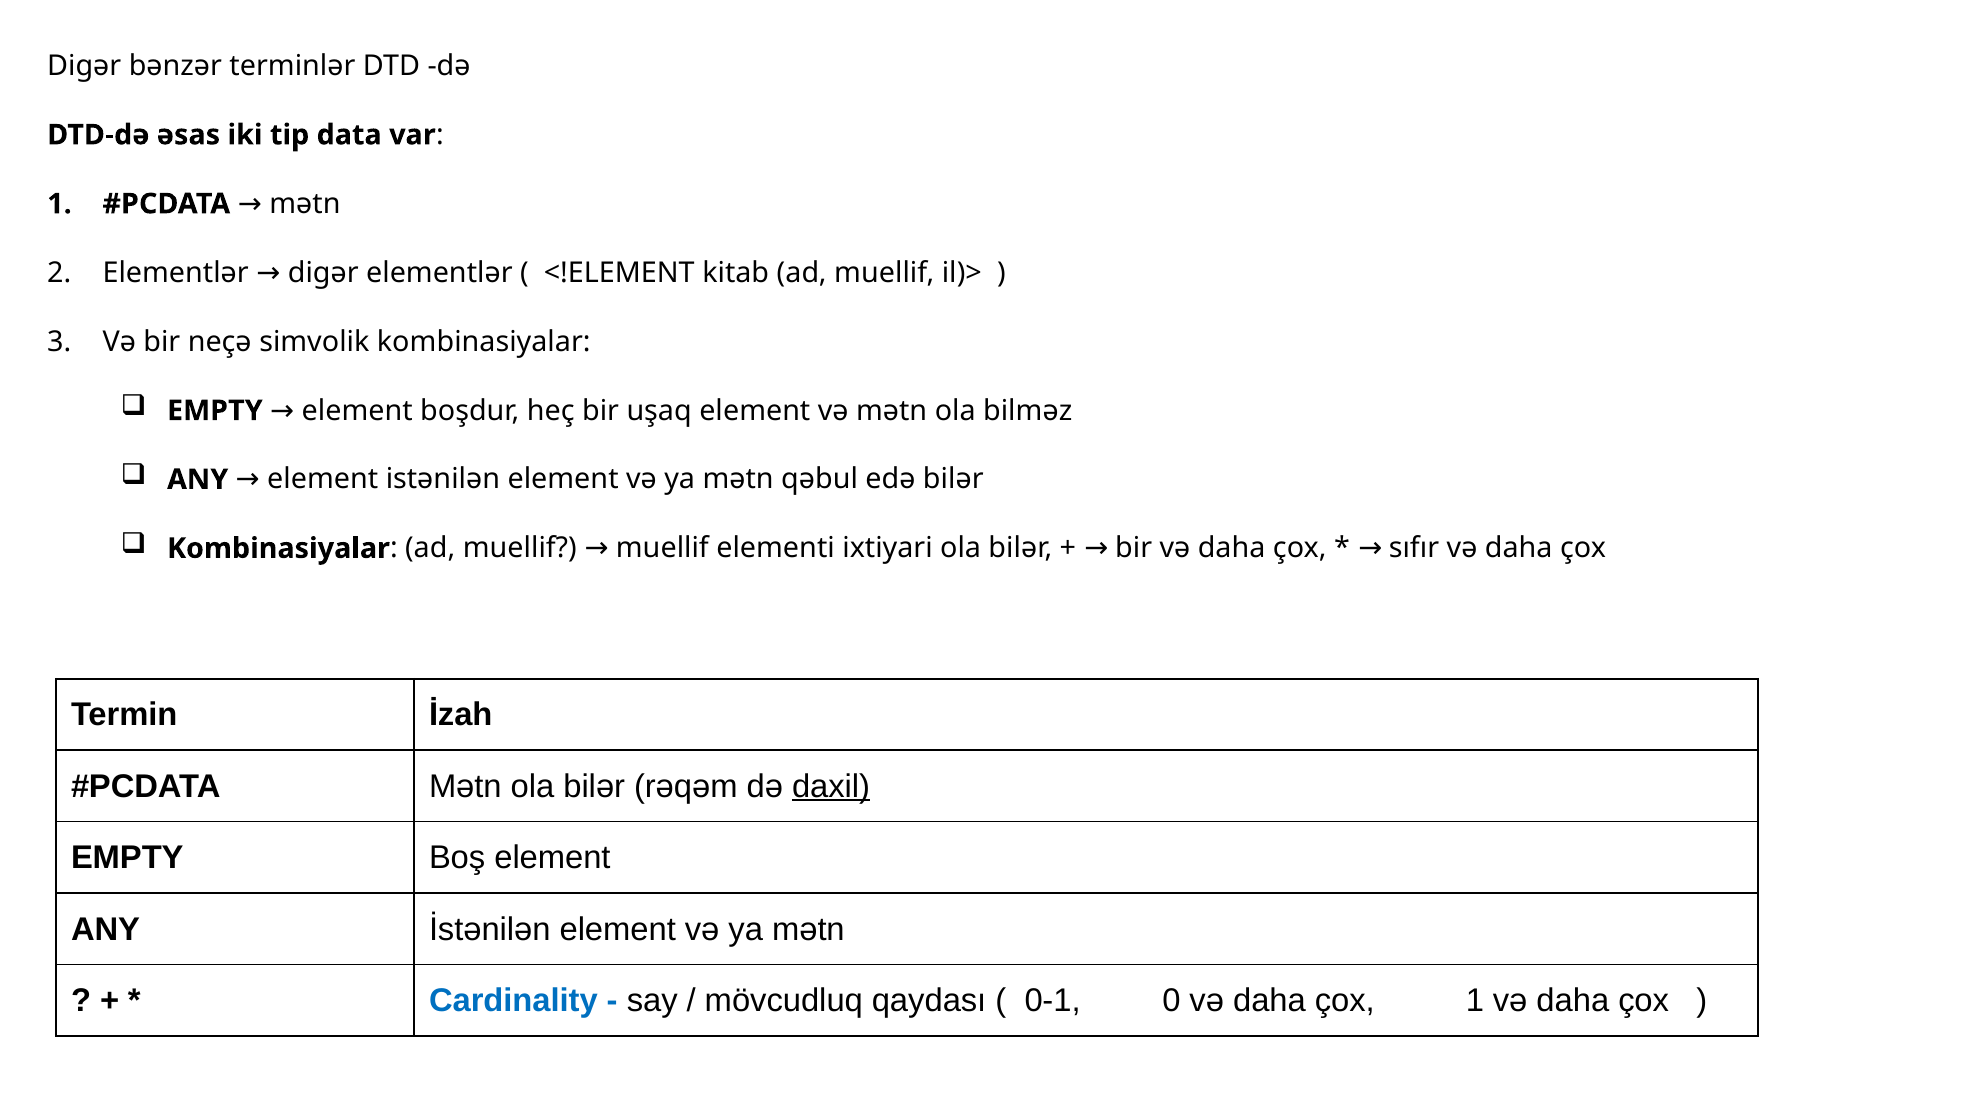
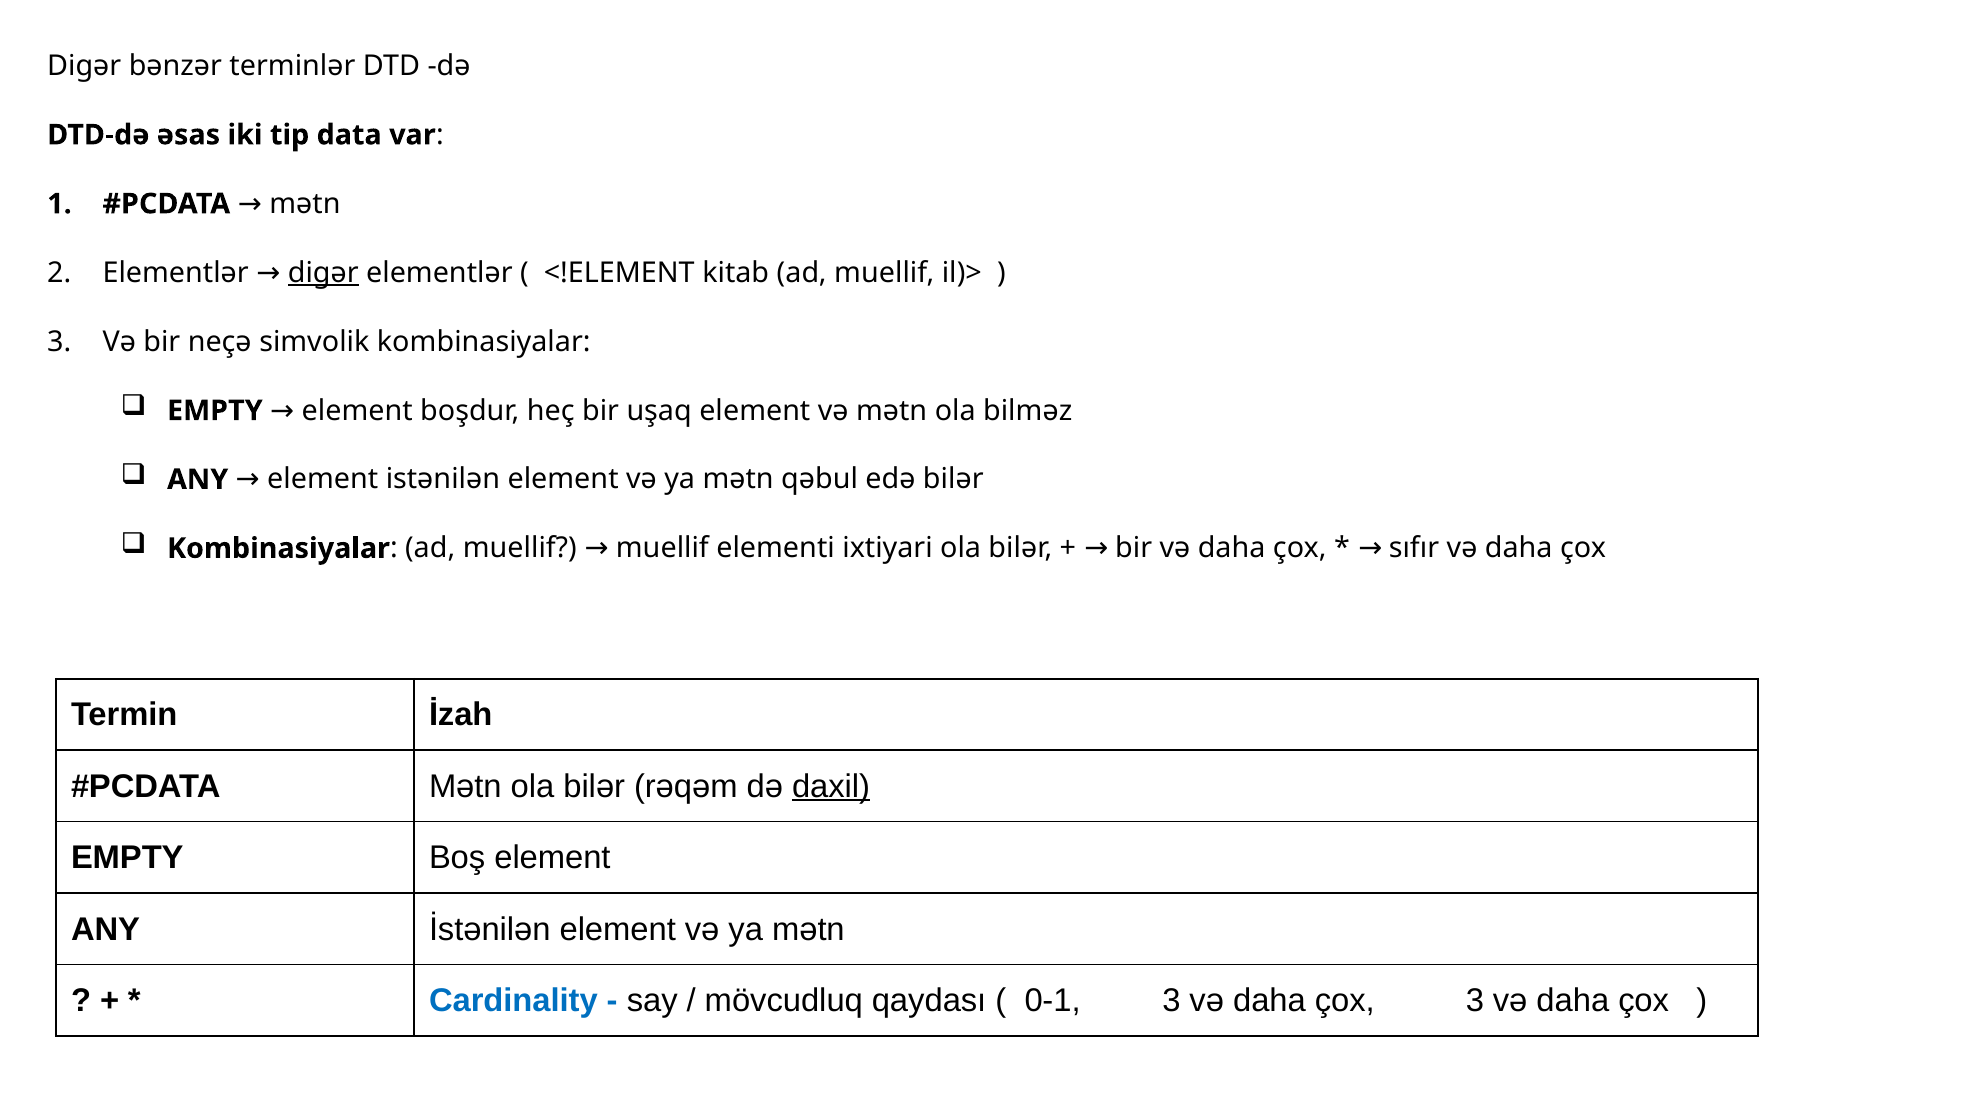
digər underline: none -> present (323, 273)
0-1 0: 0 -> 3 (1172, 1000)
çox 1: 1 -> 3 (1475, 1000)
